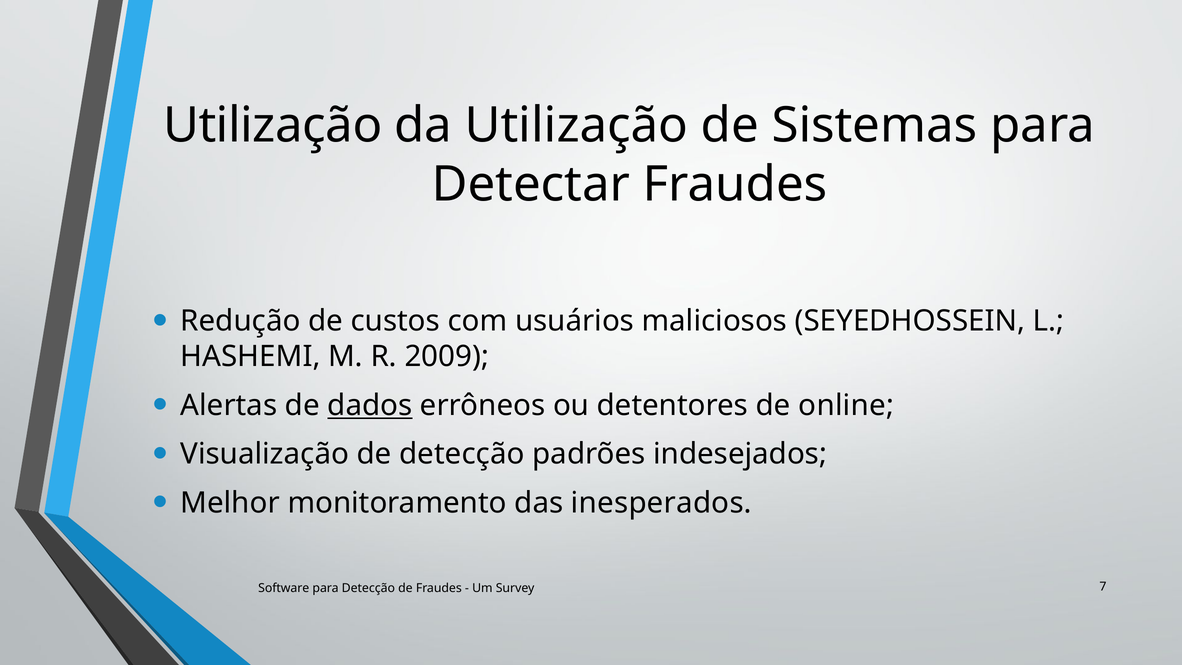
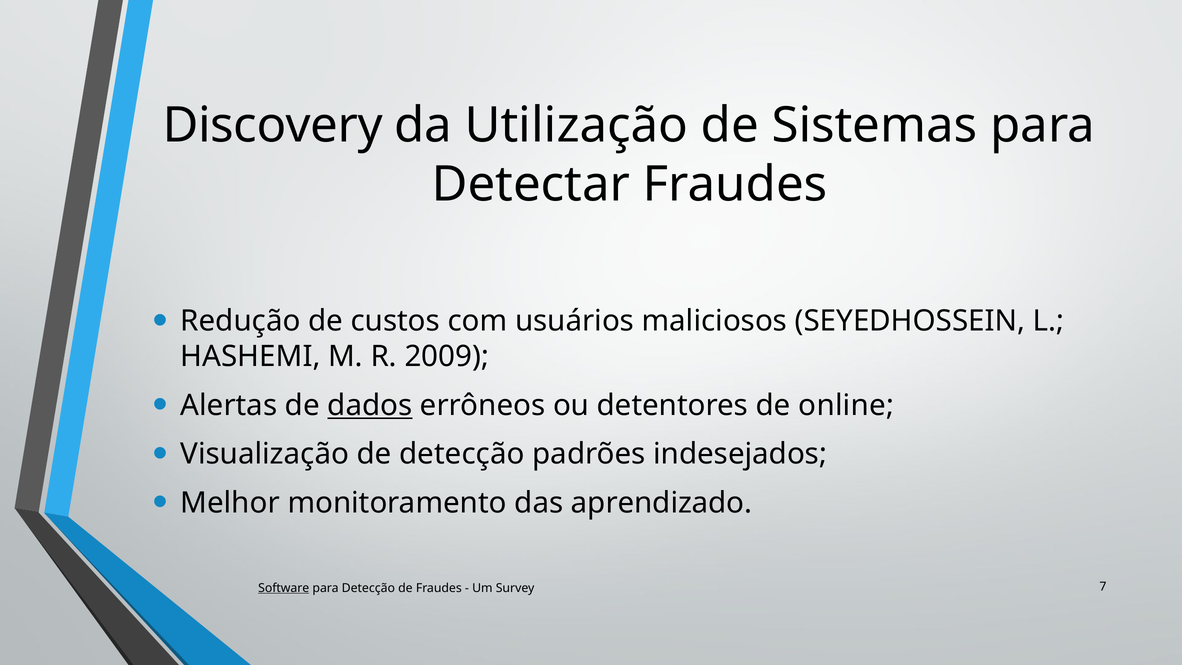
Utilização: Utilização -> Discovery (273, 125)
inesperados: inesperados -> aprendizado (662, 503)
Software underline: none -> present (284, 588)
